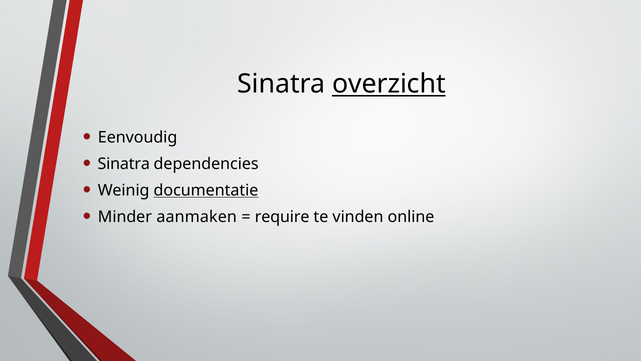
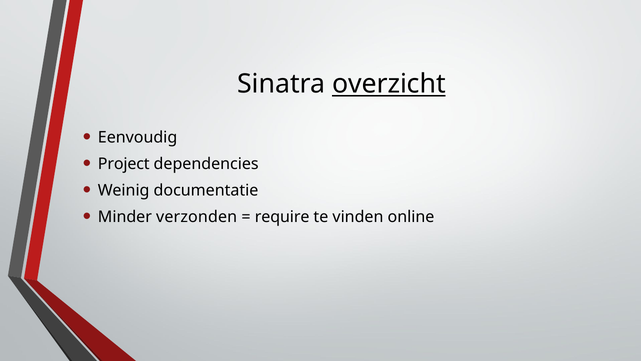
Sinatra: Sinatra -> Project (124, 164)
documentatie underline: present -> none (206, 190)
aanmaken: aanmaken -> verzonden (197, 217)
